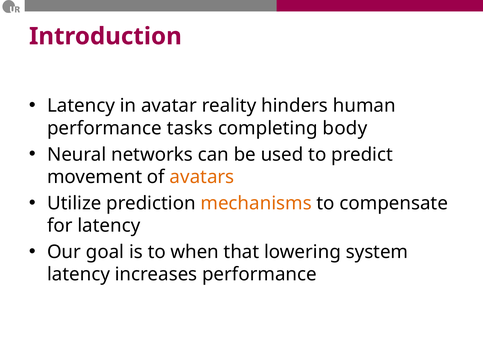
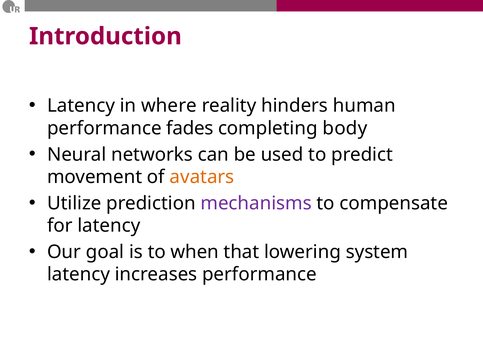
avatar: avatar -> where (169, 106)
tasks: tasks -> fades (190, 128)
mechanisms colour: orange -> purple (256, 203)
